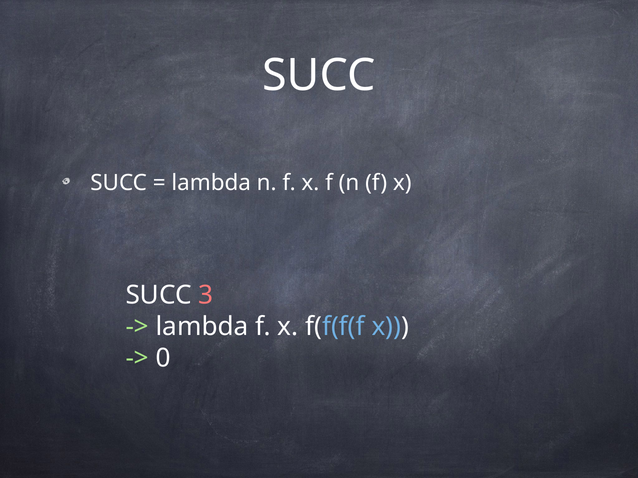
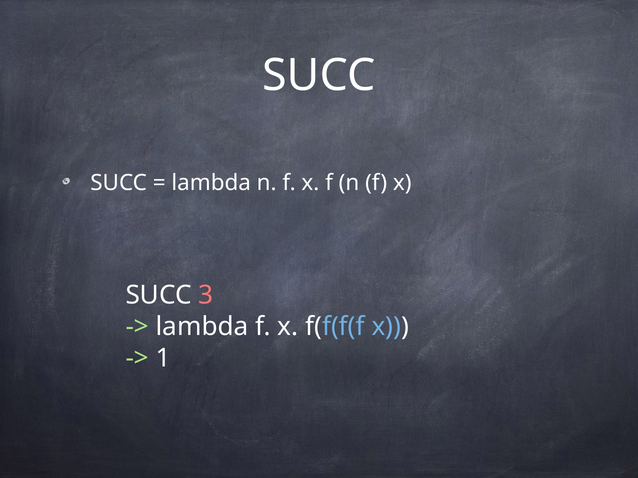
0: 0 -> 1 (163, 358)
